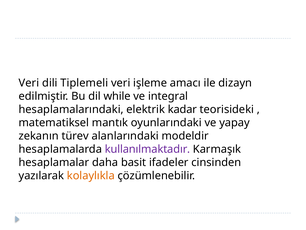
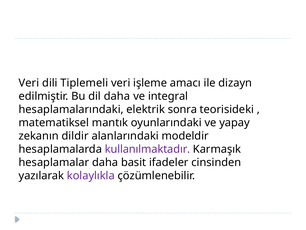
dil while: while -> daha (117, 96)
kadar: kadar -> sonra (182, 109)
türev: türev -> dildir (75, 136)
kolaylıkla colour: orange -> purple (91, 175)
